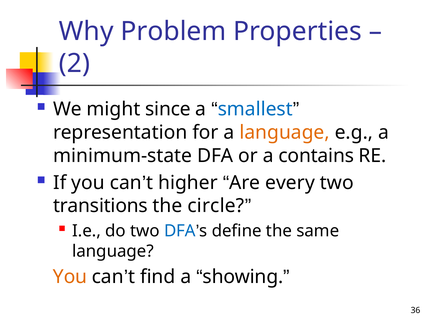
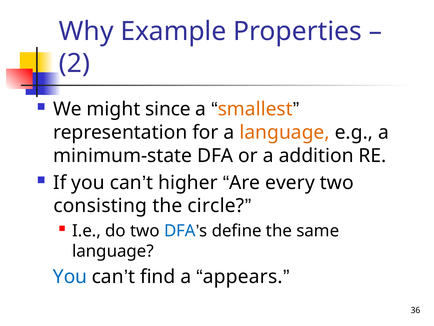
Problem: Problem -> Example (173, 32)
smallest colour: blue -> orange (255, 109)
contains: contains -> addition (316, 155)
transitions: transitions -> consisting (100, 206)
You colour: orange -> blue (70, 277)
showing: showing -> appears (243, 277)
